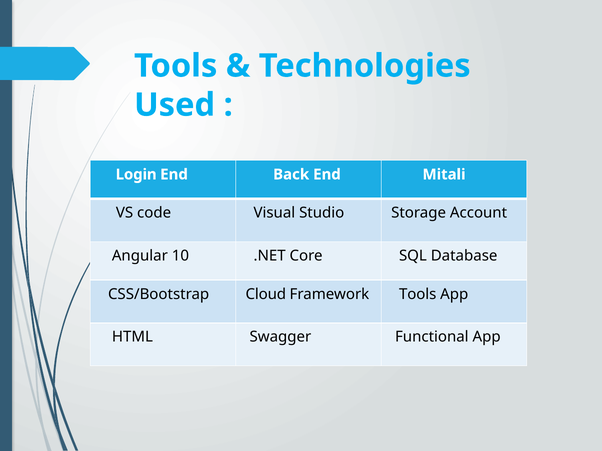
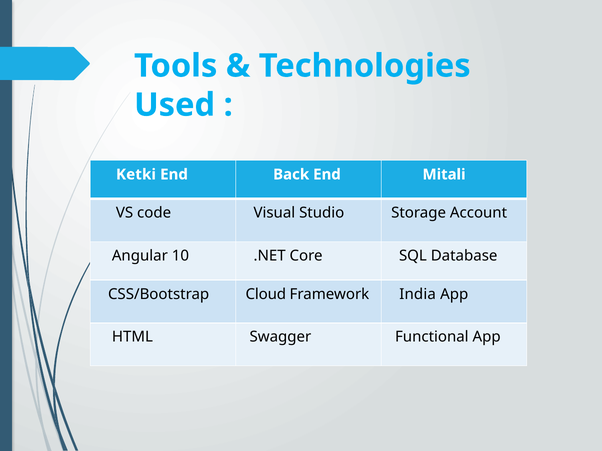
Login: Login -> Ketki (136, 175)
Framework Tools: Tools -> India (418, 294)
